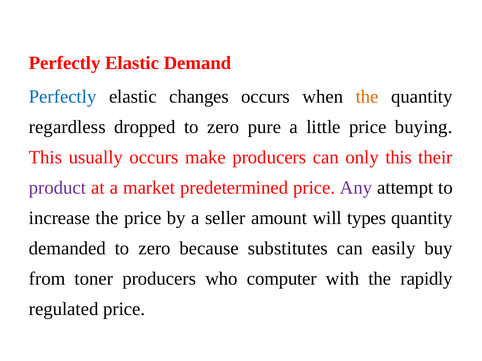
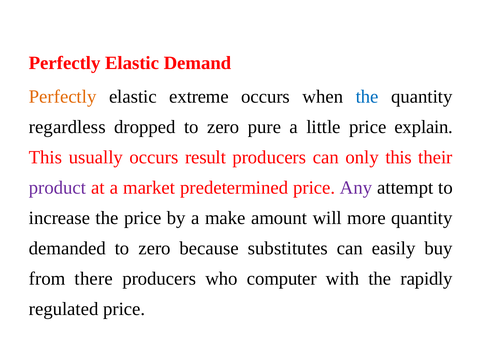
Perfectly colour: blue -> orange (63, 97)
changes: changes -> extreme (199, 97)
the colour: orange -> blue (367, 97)
buying: buying -> explain (424, 127)
make: make -> result (206, 158)
seller: seller -> make (225, 218)
types: types -> more (367, 218)
toner: toner -> there (94, 279)
